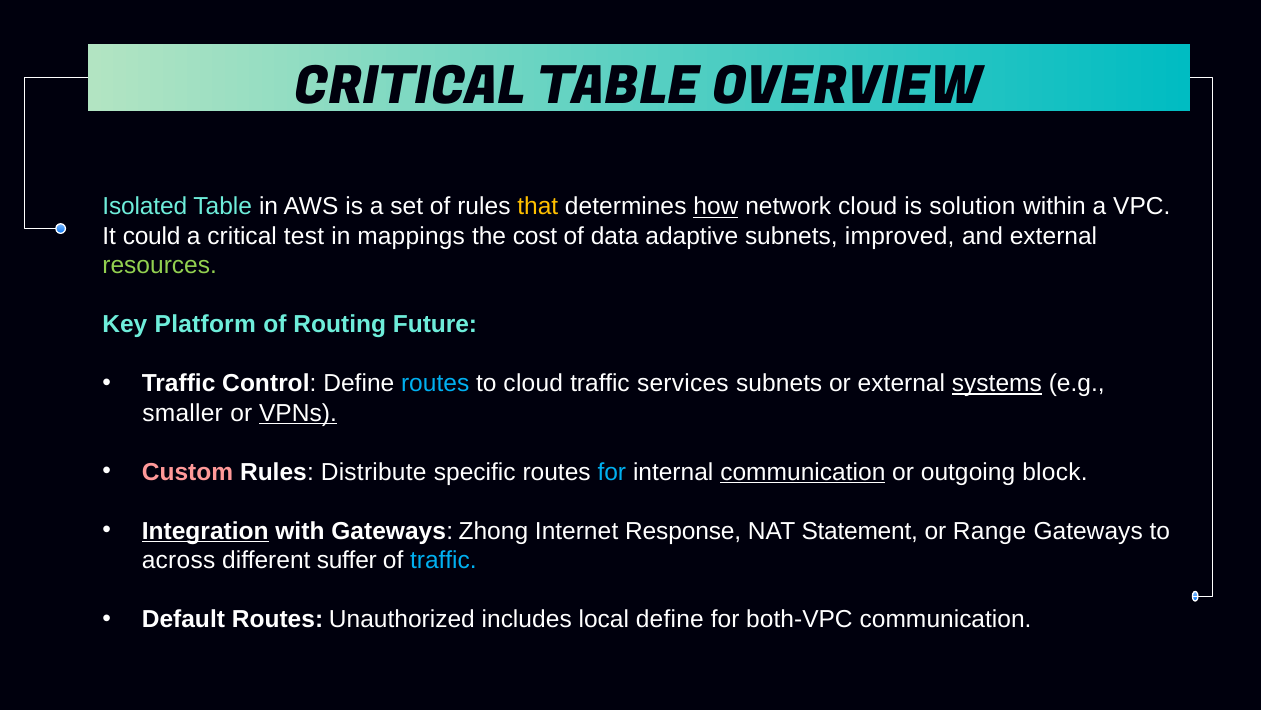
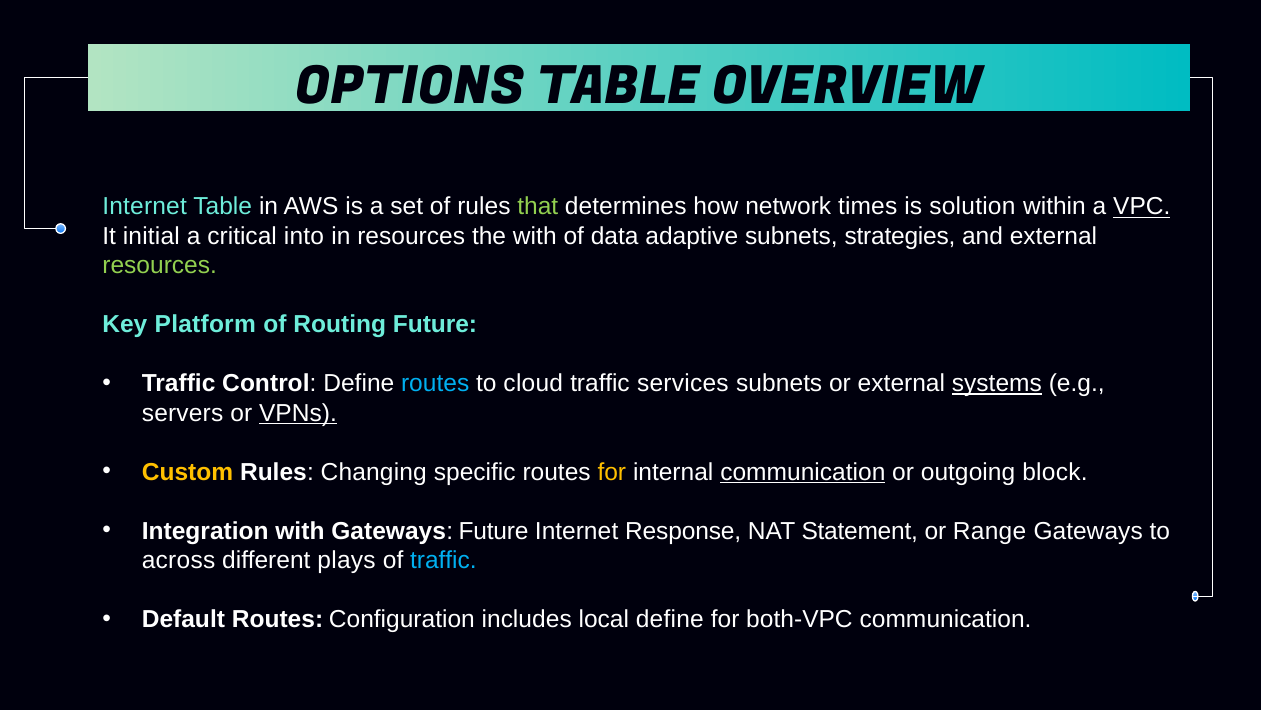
CRITICAL: CRITICAL -> OPTIONS (410, 86)
Isolated: Isolated -> Internet (145, 207)
that colour: yellow -> light green (538, 207)
how underline: present -> none (716, 207)
network cloud: cloud -> times (868, 207)
VPC underline: none -> present (1142, 207)
could: could -> initial (151, 236)
test: test -> into (304, 236)
in mappings: mappings -> resources (411, 236)
the cost: cost -> with (535, 236)
improved: improved -> strategies (900, 236)
smaller: smaller -> servers (183, 413)
Custom colour: pink -> yellow (187, 472)
Distribute: Distribute -> Changing (374, 472)
for colour: light blue -> yellow (612, 472)
Integration underline: present -> none (205, 531)
Gateways Zhong: Zhong -> Future (493, 531)
suffer: suffer -> plays (347, 560)
Unauthorized: Unauthorized -> Configuration (402, 619)
